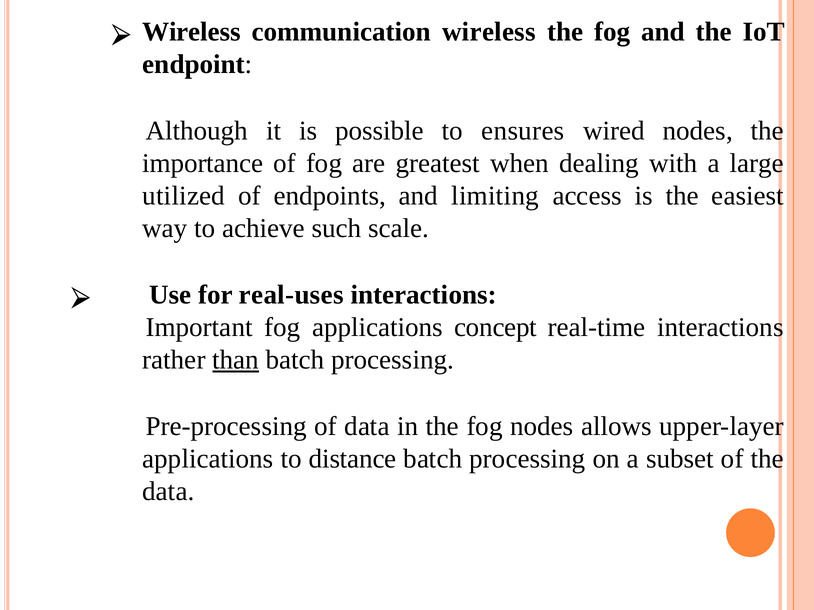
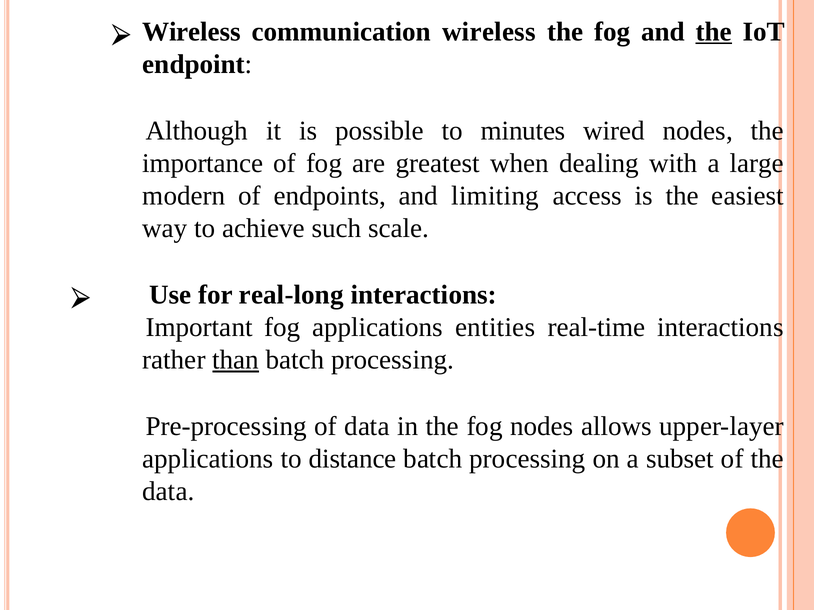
the underline: none -> present (714, 32)
ensures: ensures -> minutes (523, 131)
utilized: utilized -> modern (184, 196)
real-uses: real-uses -> real-long (291, 295)
concept: concept -> entities (495, 328)
